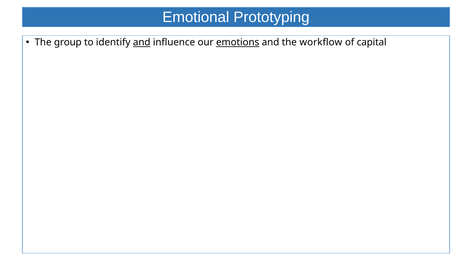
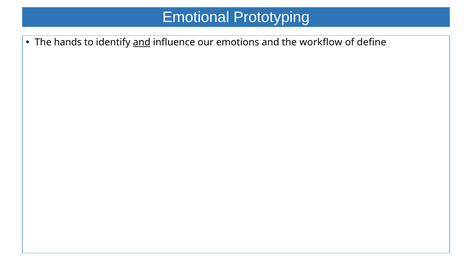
group: group -> hands (68, 42)
emotions underline: present -> none (238, 42)
capital: capital -> define (372, 42)
